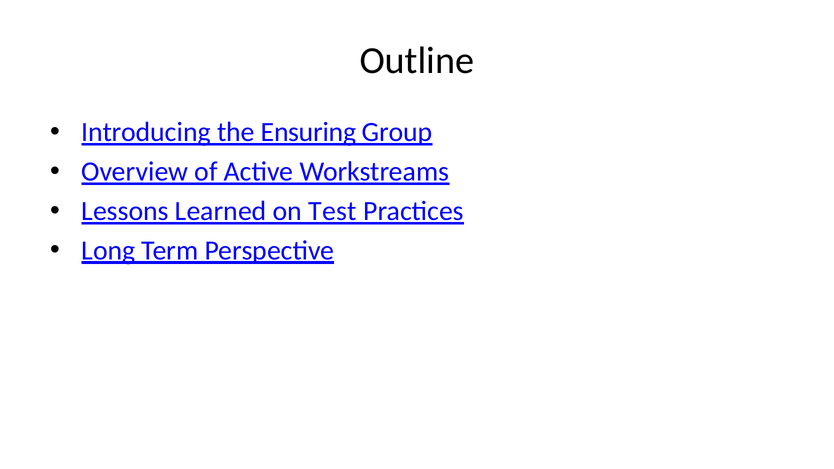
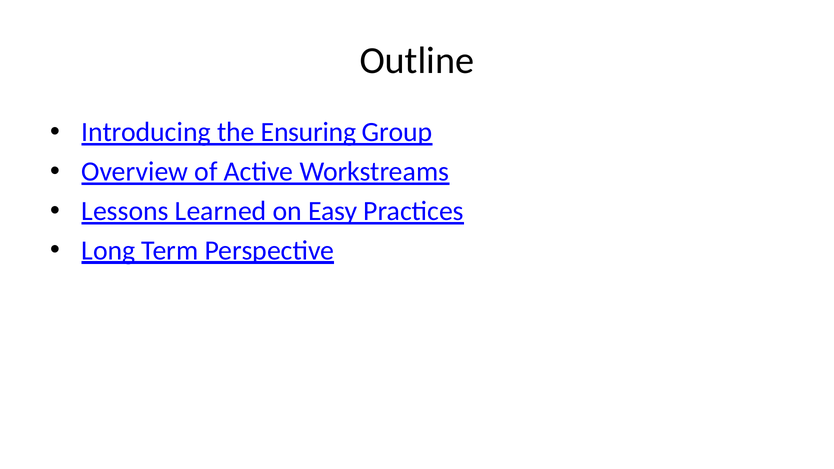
Test: Test -> Easy (333, 211)
